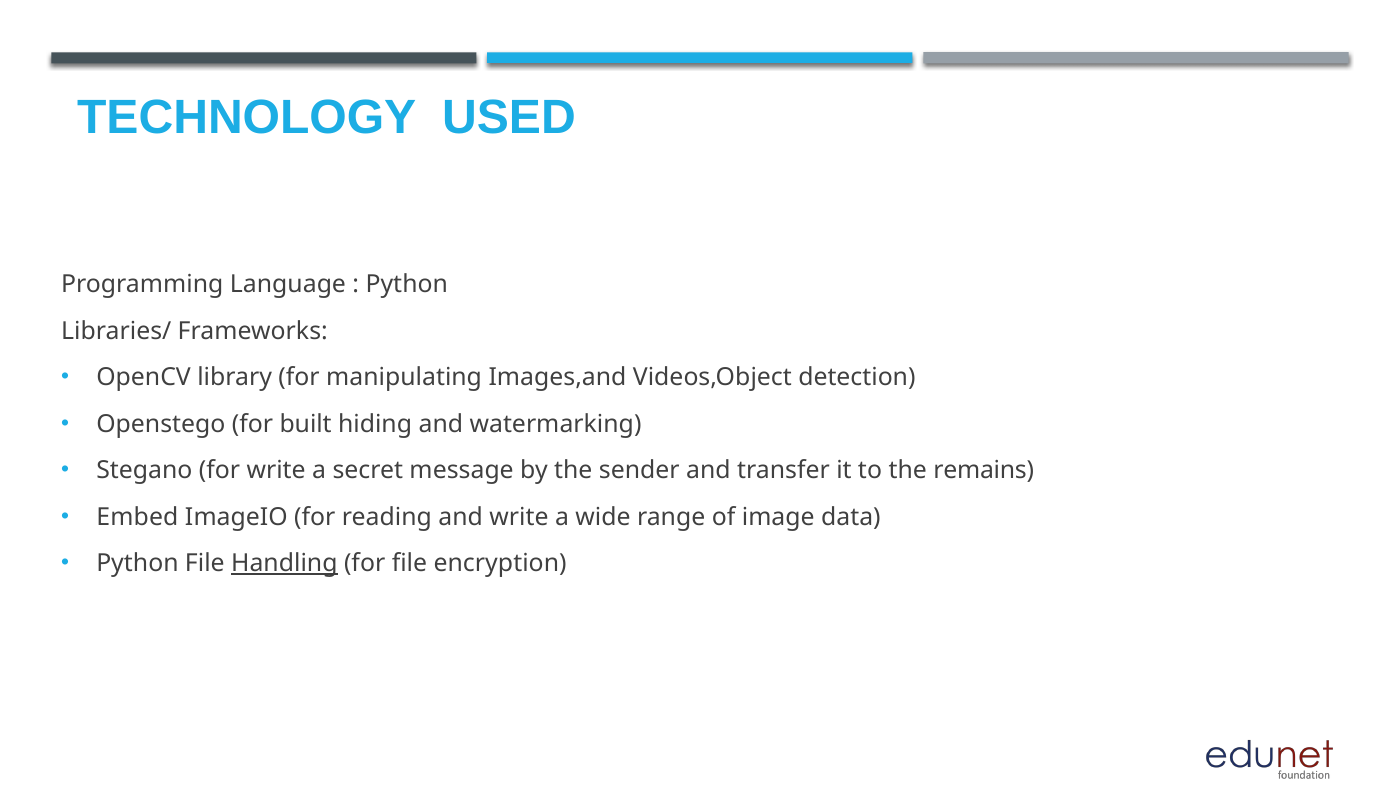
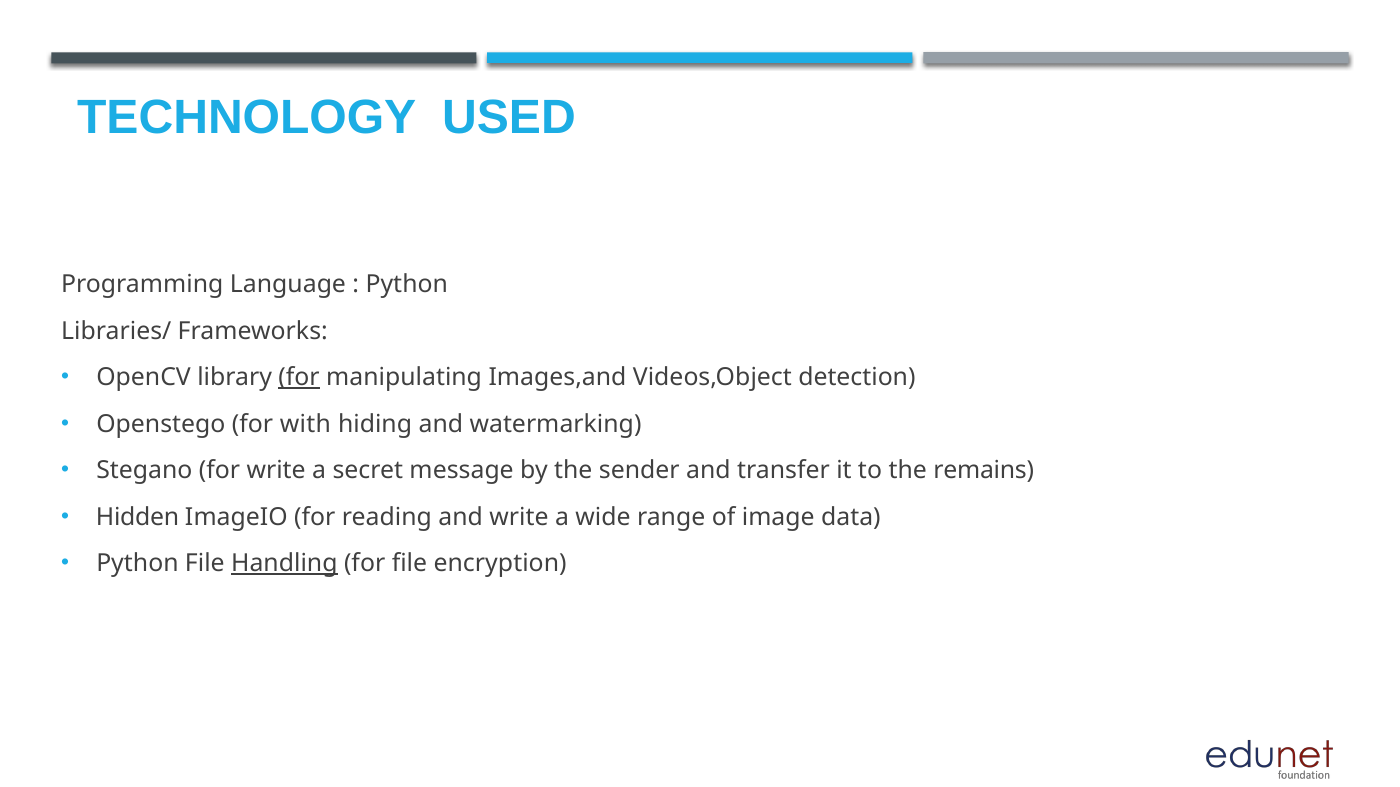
for underline: none -> present (299, 378)
built: built -> with (305, 424)
Embed: Embed -> Hidden (138, 517)
